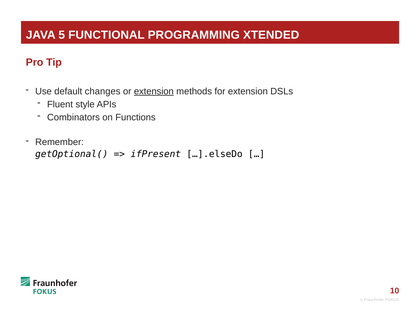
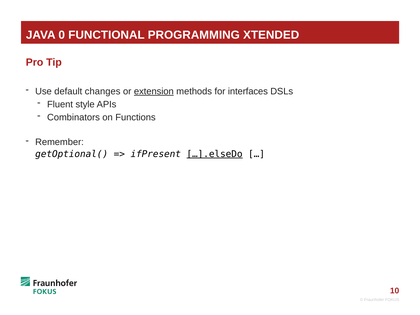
5: 5 -> 0 (62, 35)
for extension: extension -> interfaces (248, 91)
…].elseDo underline: none -> present (215, 154)
